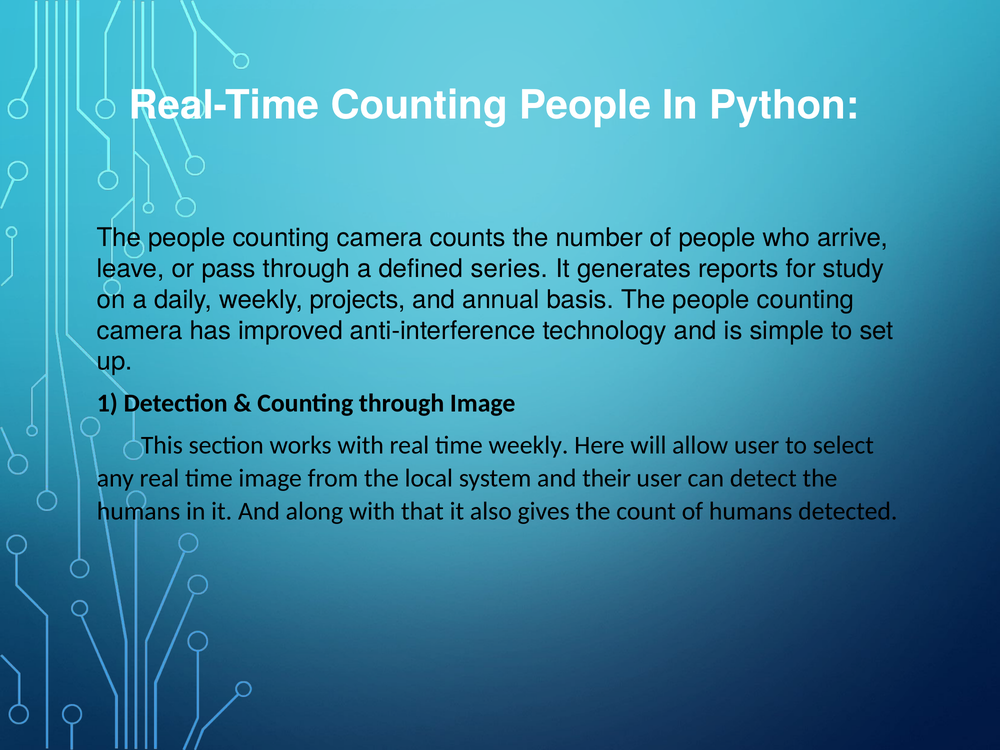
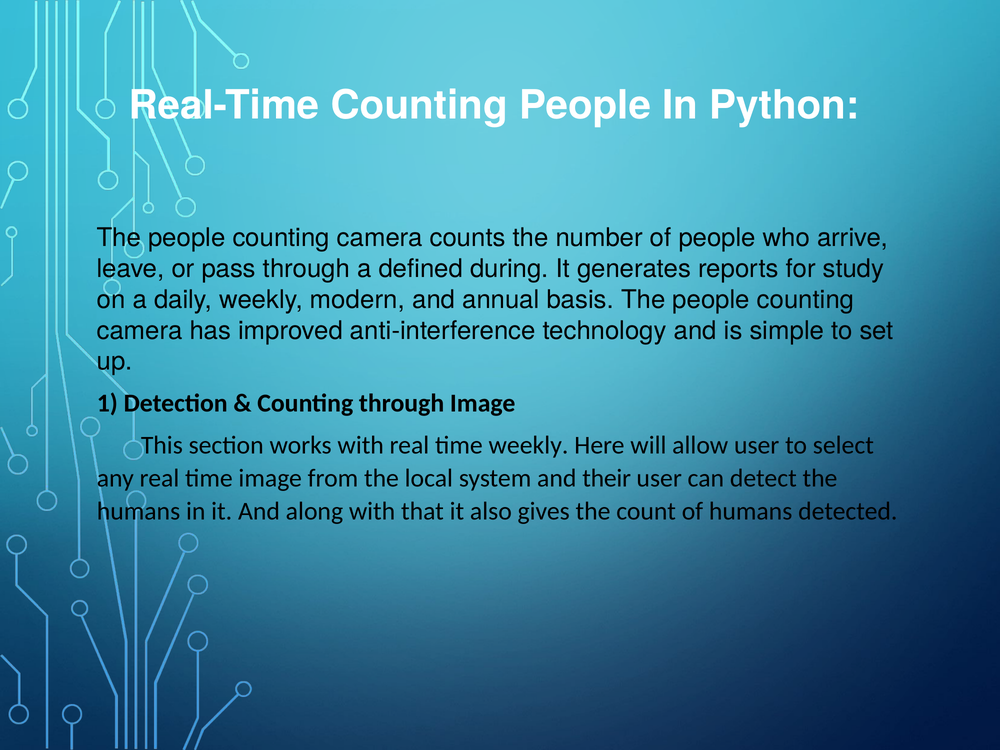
series: series -> during (509, 269)
projects: projects -> modern (357, 300)
